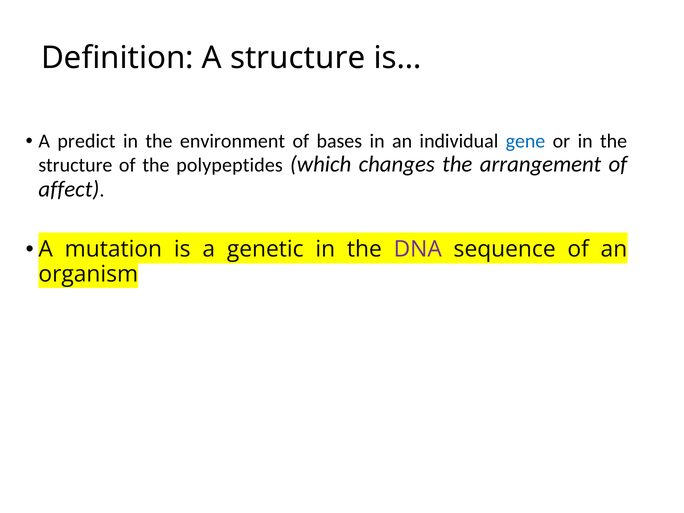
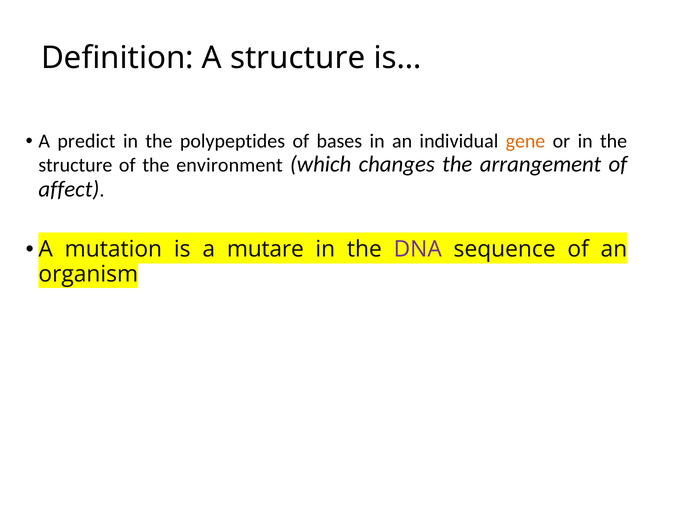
environment: environment -> polypeptides (233, 141)
gene colour: blue -> orange (525, 141)
polypeptides: polypeptides -> environment (230, 165)
genetic: genetic -> mutare (265, 249)
